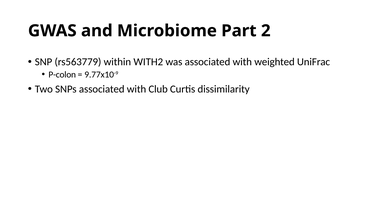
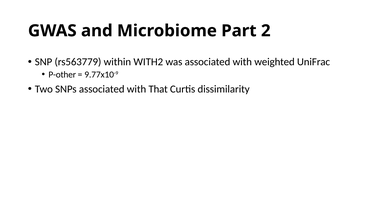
P-colon: P-colon -> P-other (62, 75)
Club: Club -> That (158, 89)
